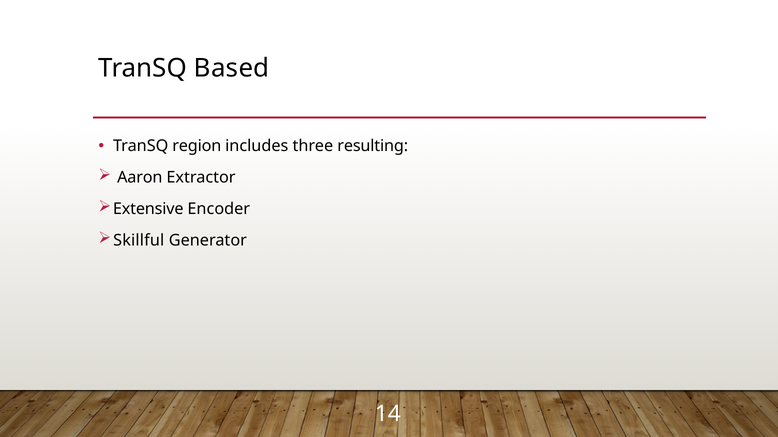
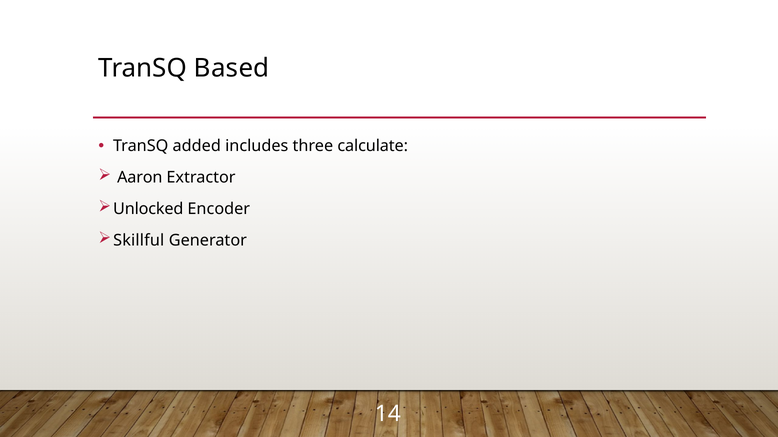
region: region -> added (197, 146)
resulting: resulting -> calculate (373, 146)
Extensive: Extensive -> Unlocked (148, 209)
